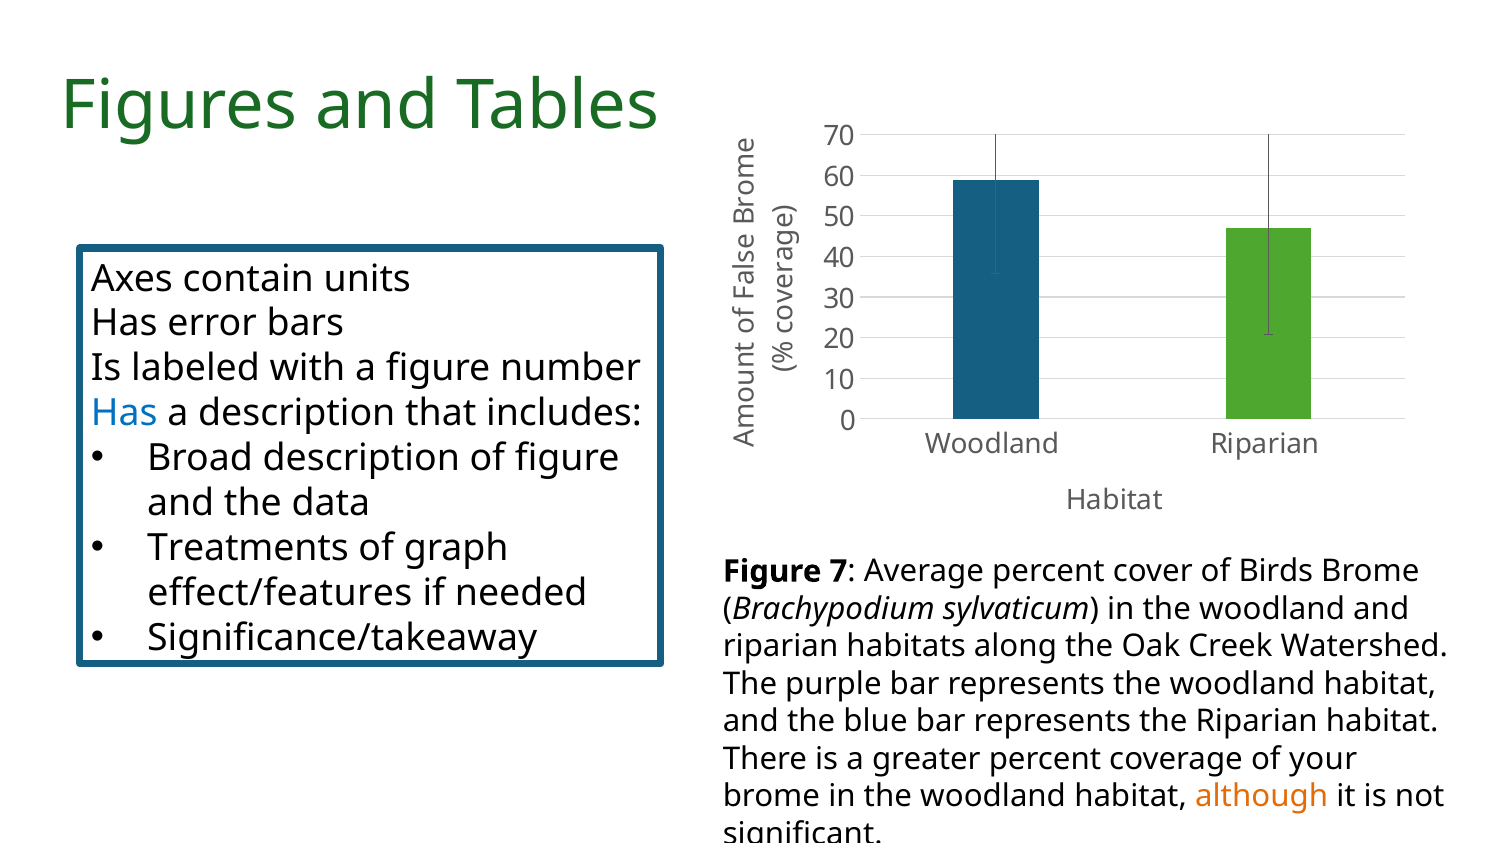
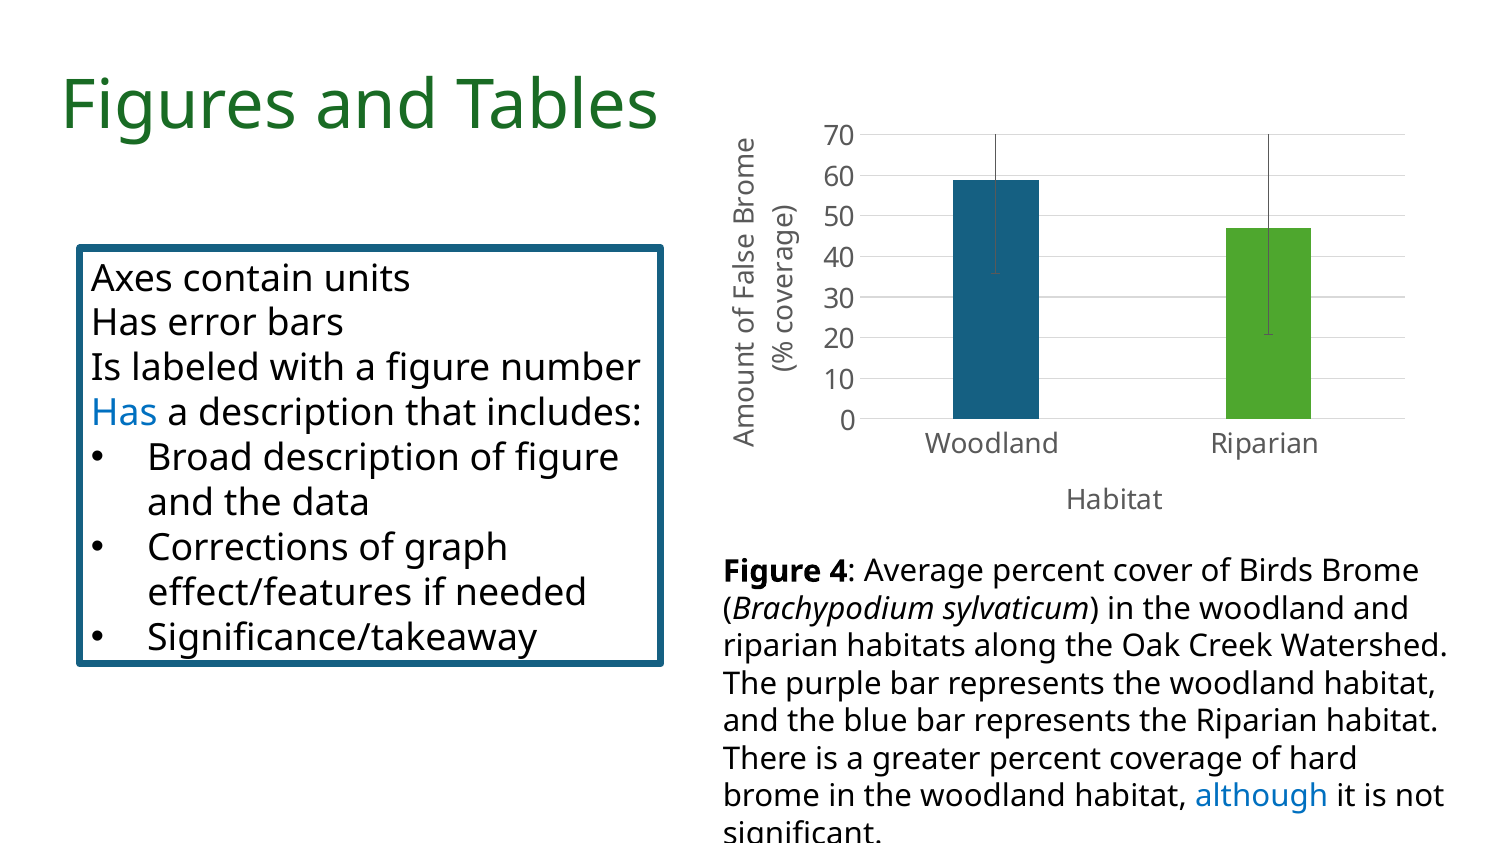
Treatments: Treatments -> Corrections (248, 549)
7: 7 -> 4 (839, 572)
your: your -> hard (1323, 759)
although colour: orange -> blue (1262, 796)
